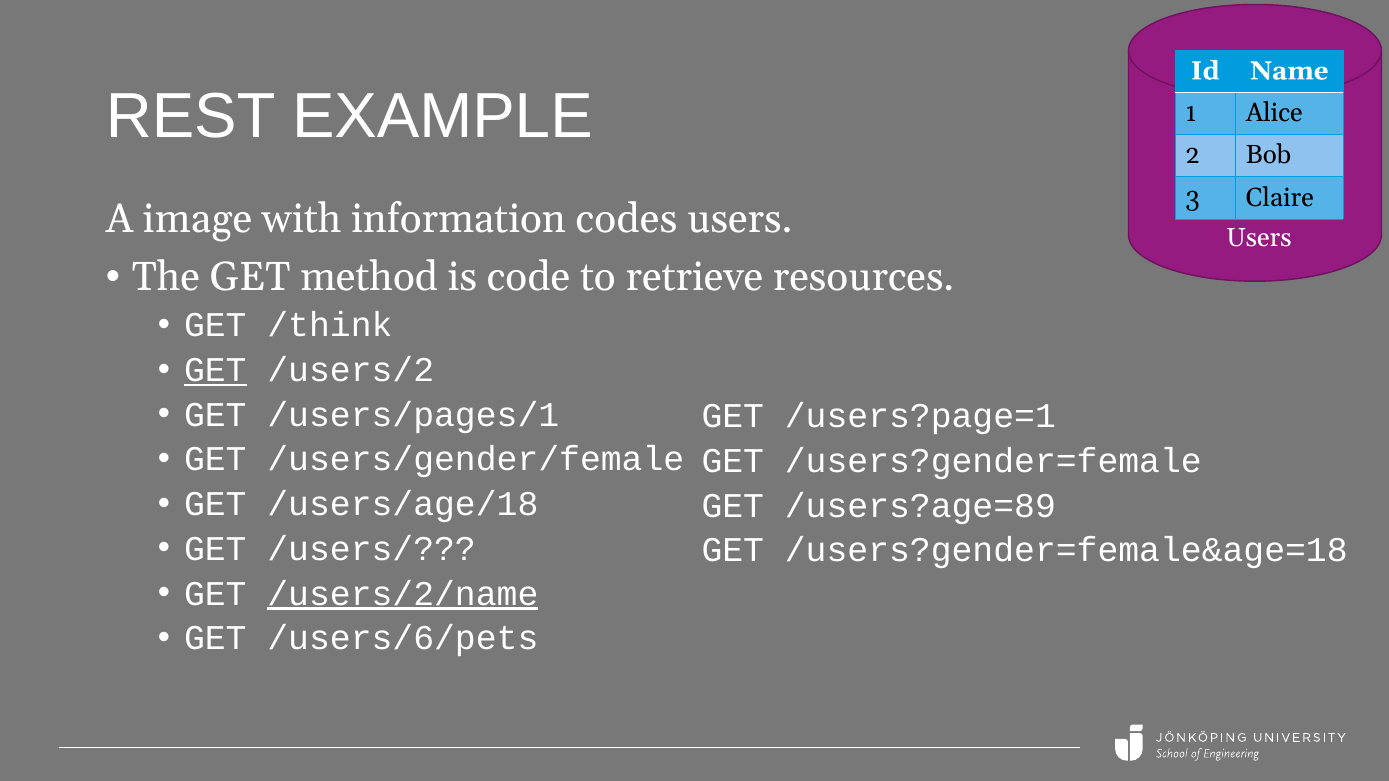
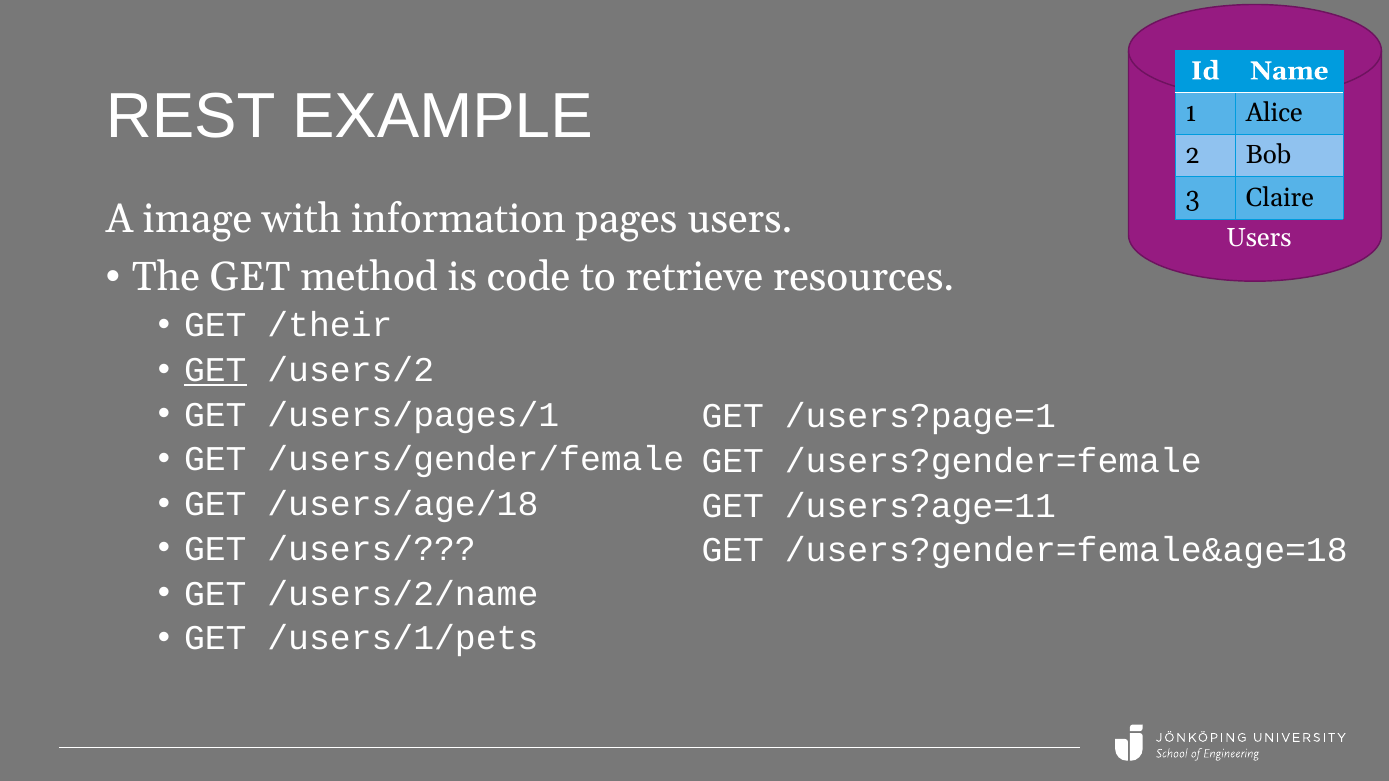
codes: codes -> pages (627, 219)
/think: /think -> /their (330, 326)
/users?age=89: /users?age=89 -> /users?age=11 (920, 506)
/users/2/name underline: present -> none (403, 594)
/users/6/pets: /users/6/pets -> /users/1/pets (403, 639)
